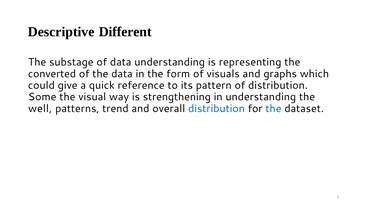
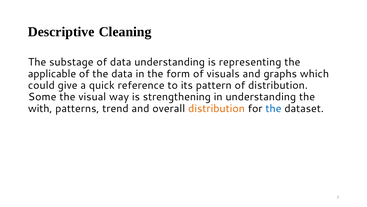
Different: Different -> Cleaning (125, 32)
converted: converted -> applicable (52, 74)
well: well -> with (40, 108)
distribution colour: blue -> orange (216, 108)
